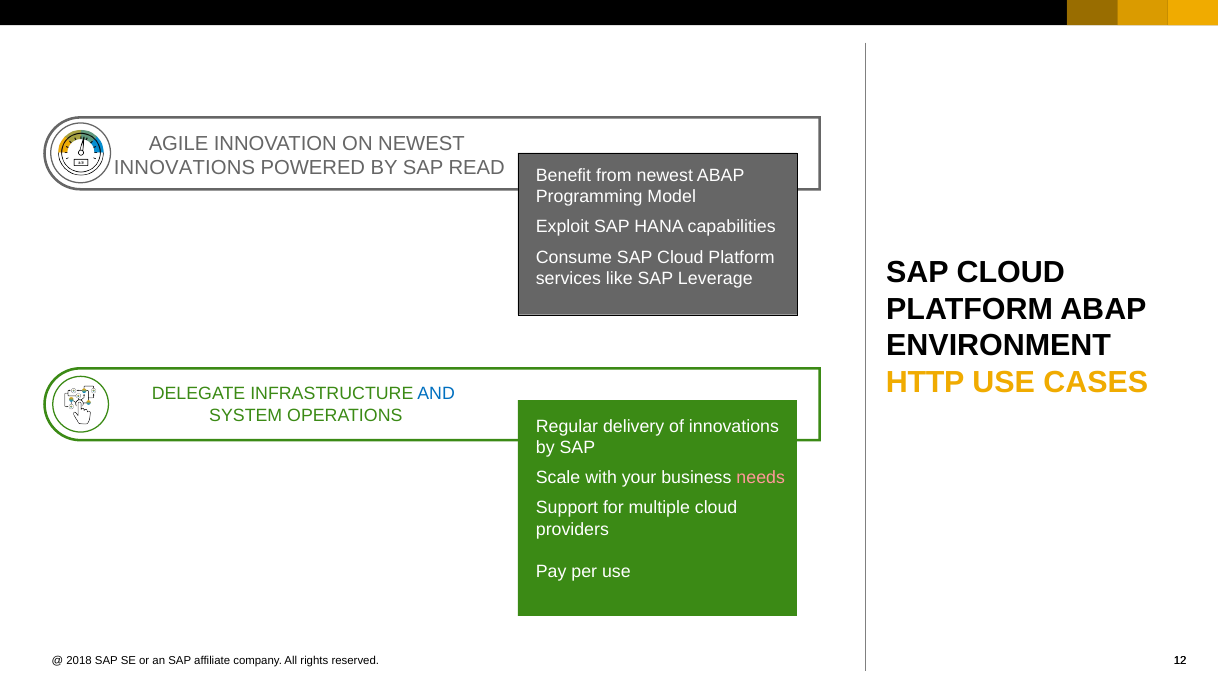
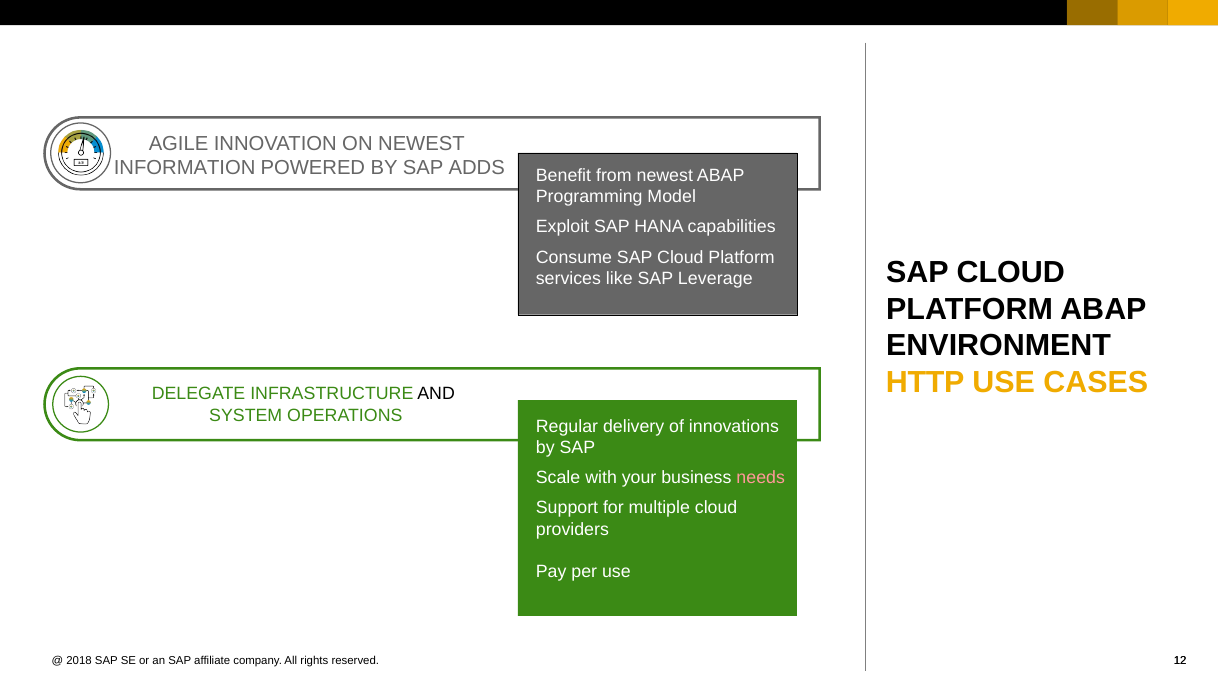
INNOVATIONS: INNOVATIONS -> INFORMATION (185, 168)
READ: READ -> ADDS (477, 168)
AND colour: blue -> black (436, 394)
